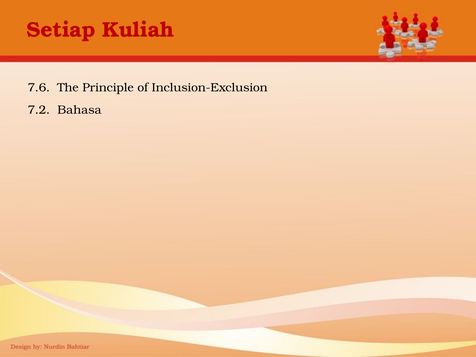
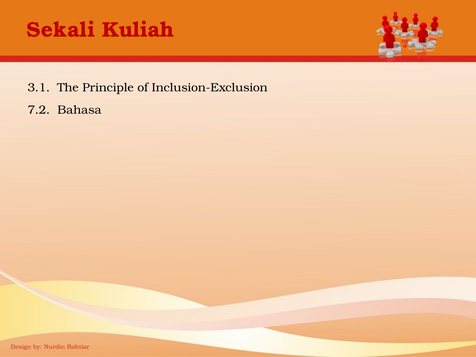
Setiap: Setiap -> Sekali (61, 30)
7.6: 7.6 -> 3.1 (39, 88)
